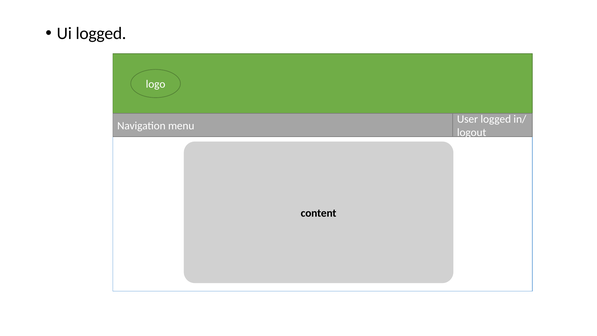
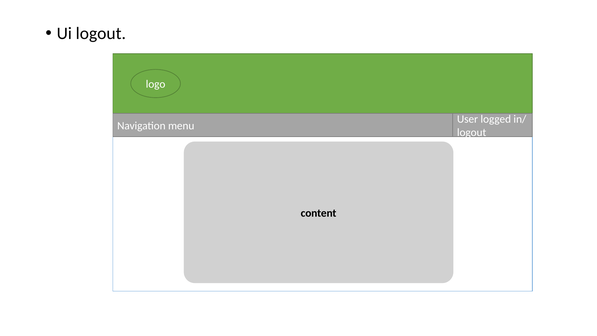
Ui logged: logged -> logout (101, 33)
